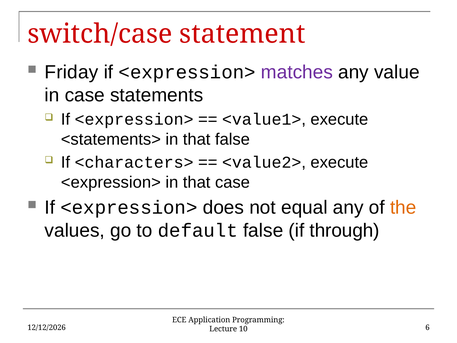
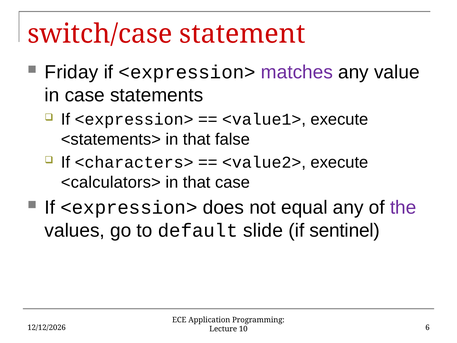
<expression>: <expression> -> <calculators> (111, 182)
the colour: orange -> purple (403, 207)
default false: false -> slide (263, 230)
through: through -> sentinel (345, 230)
